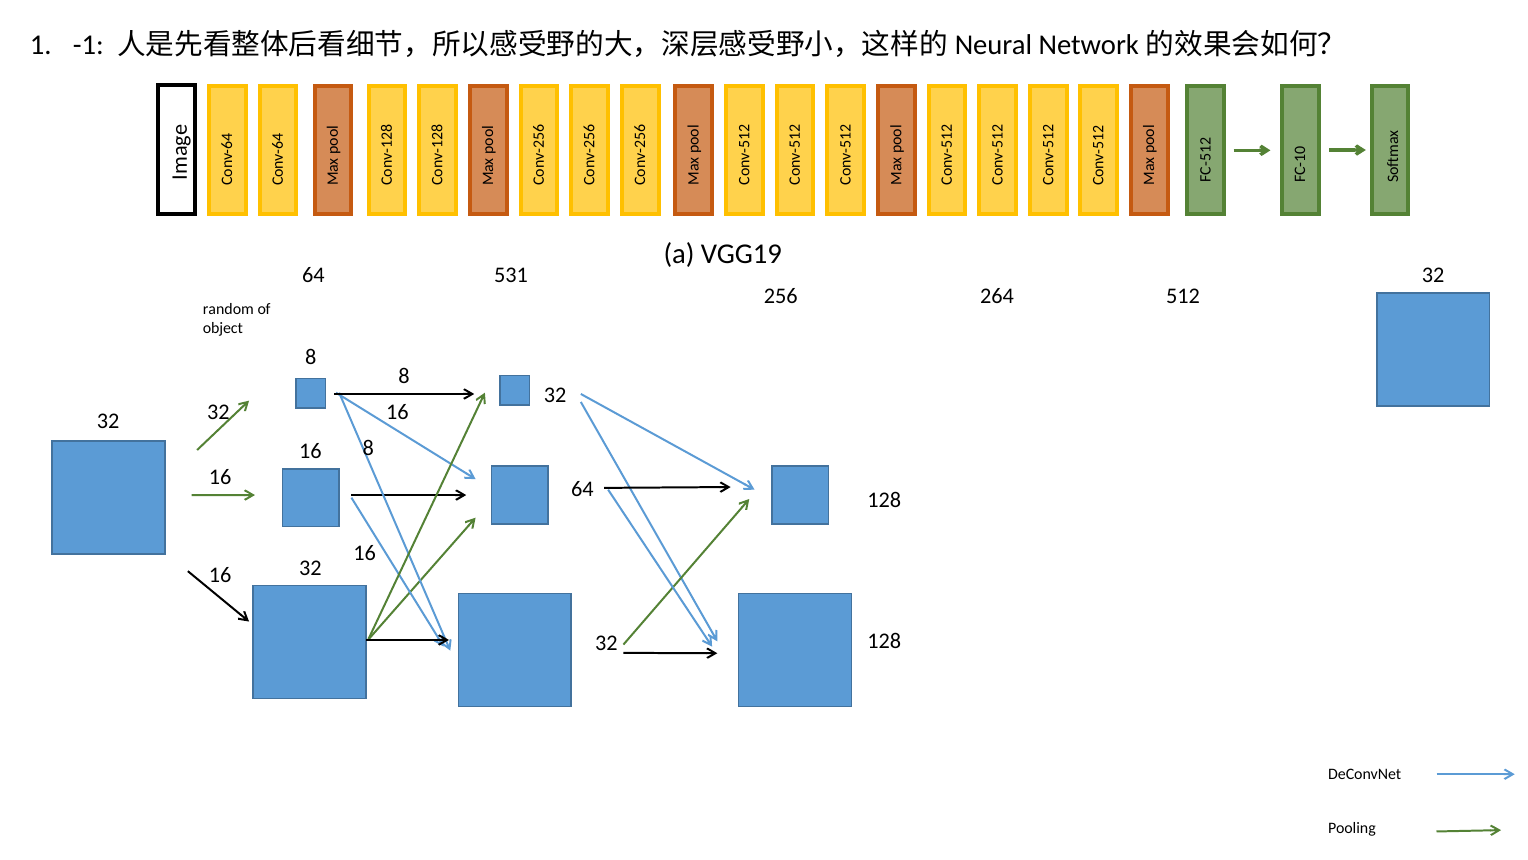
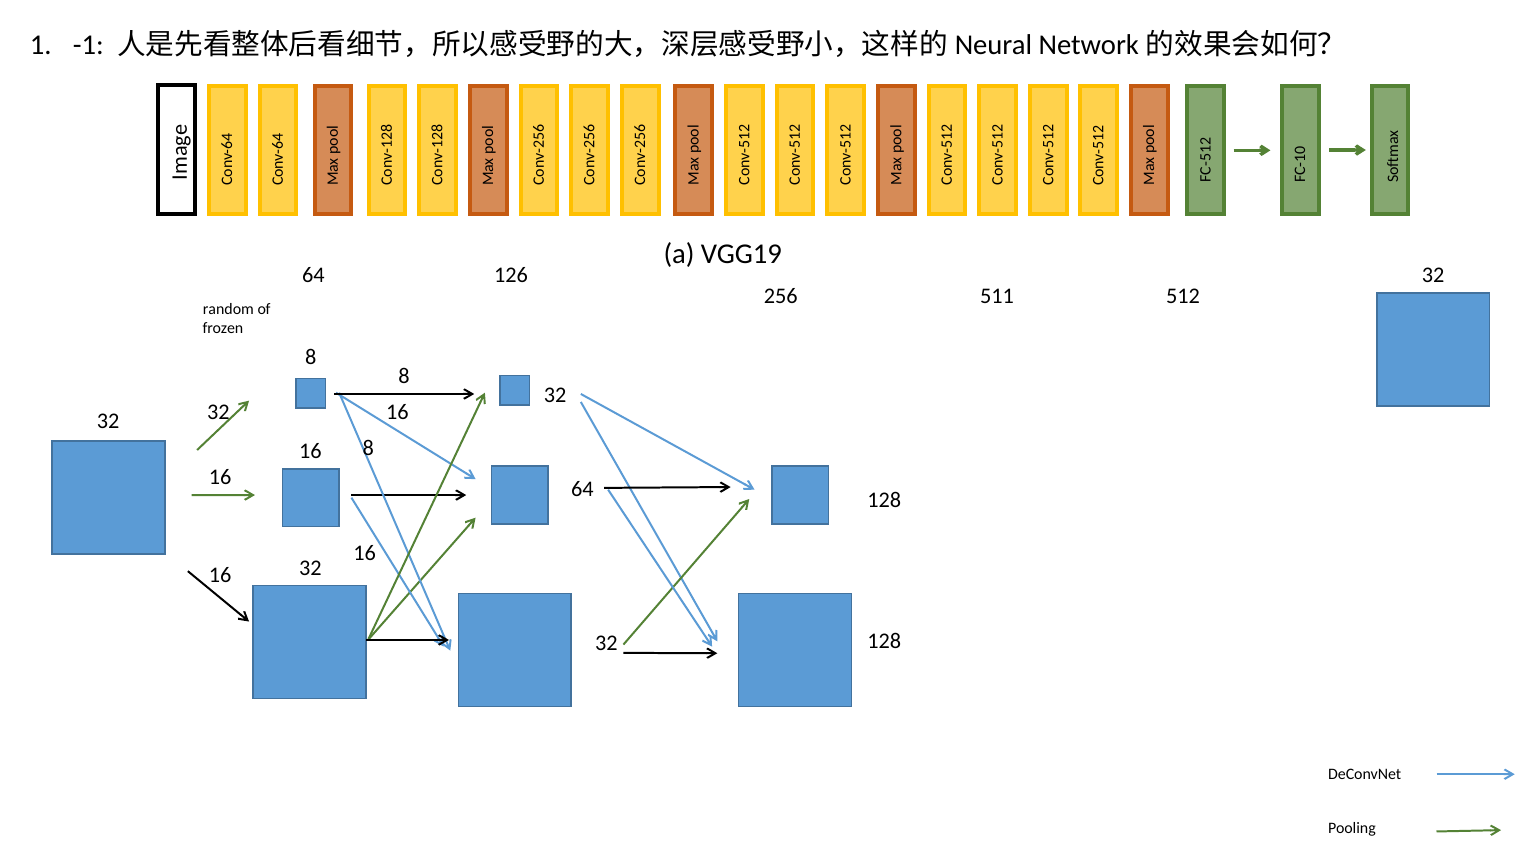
531: 531 -> 126 (511, 275)
264: 264 -> 511 (997, 296)
object: object -> frozen (223, 328)
